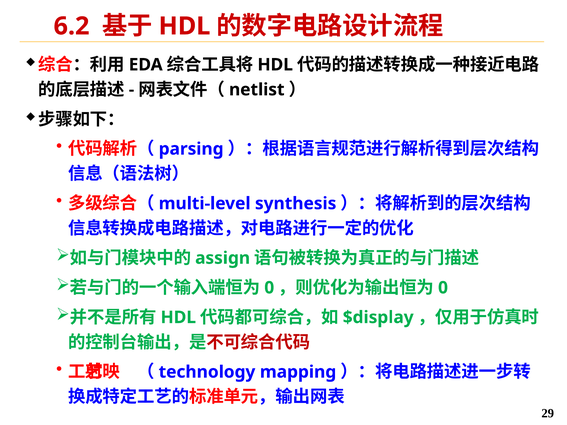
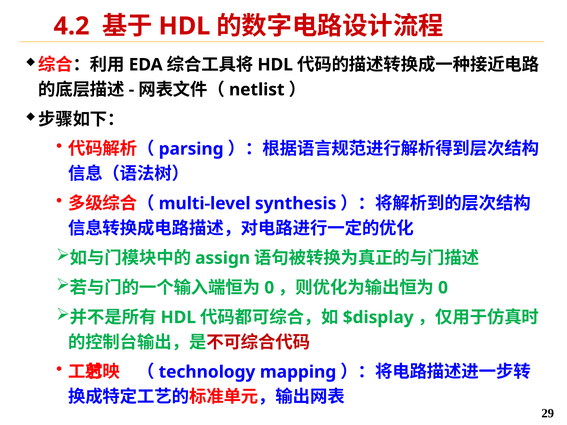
6.2: 6.2 -> 4.2 (71, 26)
